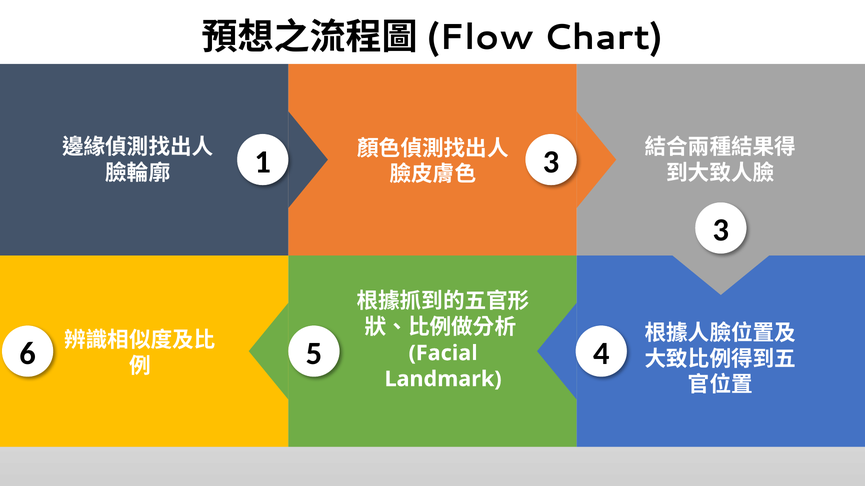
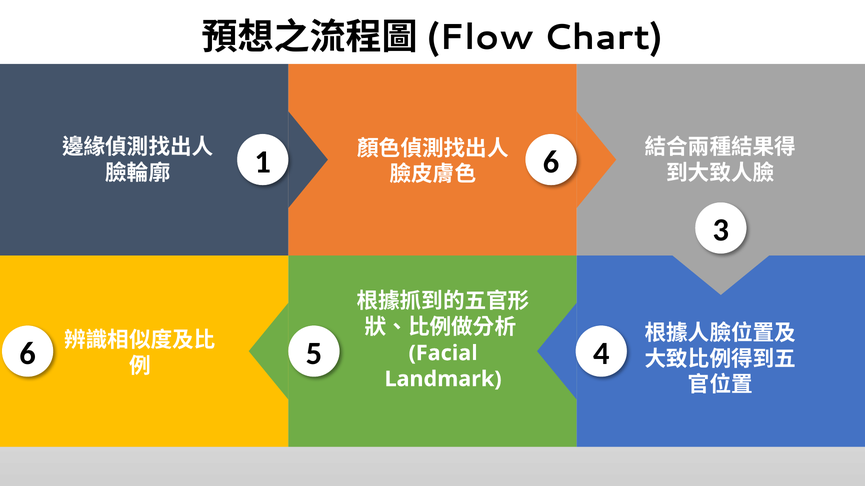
1 3: 3 -> 6 (551, 162)
